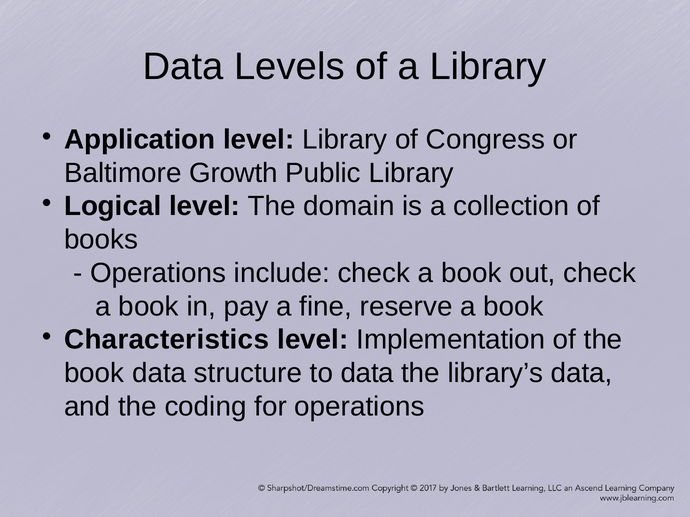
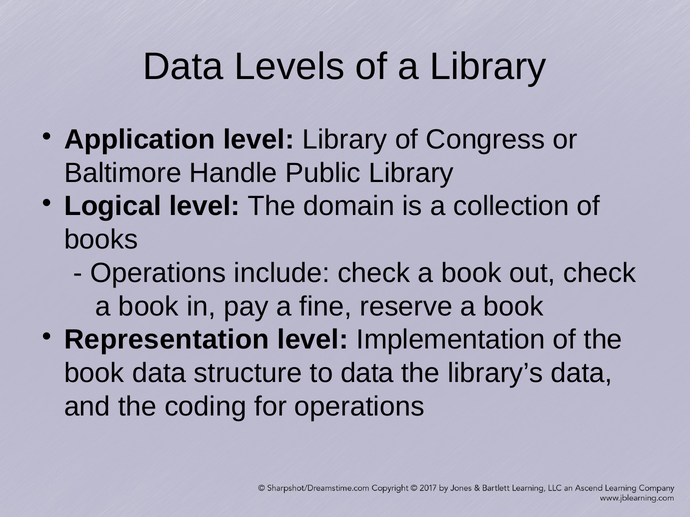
Growth: Growth -> Handle (233, 173)
Characteristics: Characteristics -> Representation (167, 340)
